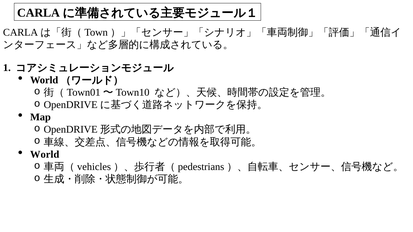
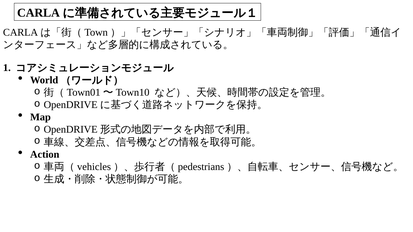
World: World -> Action (45, 155)
